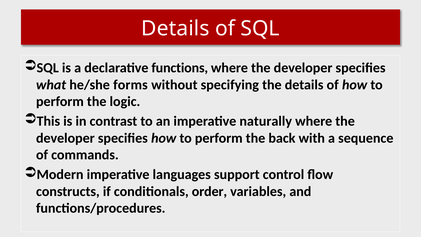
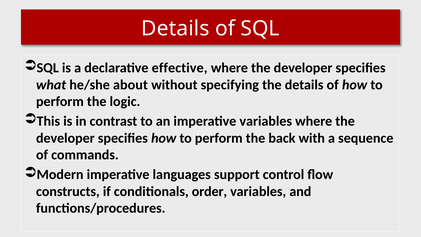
functions: functions -> effective (180, 68)
forms: forms -> about (130, 85)
imperative naturally: naturally -> variables (266, 121)
